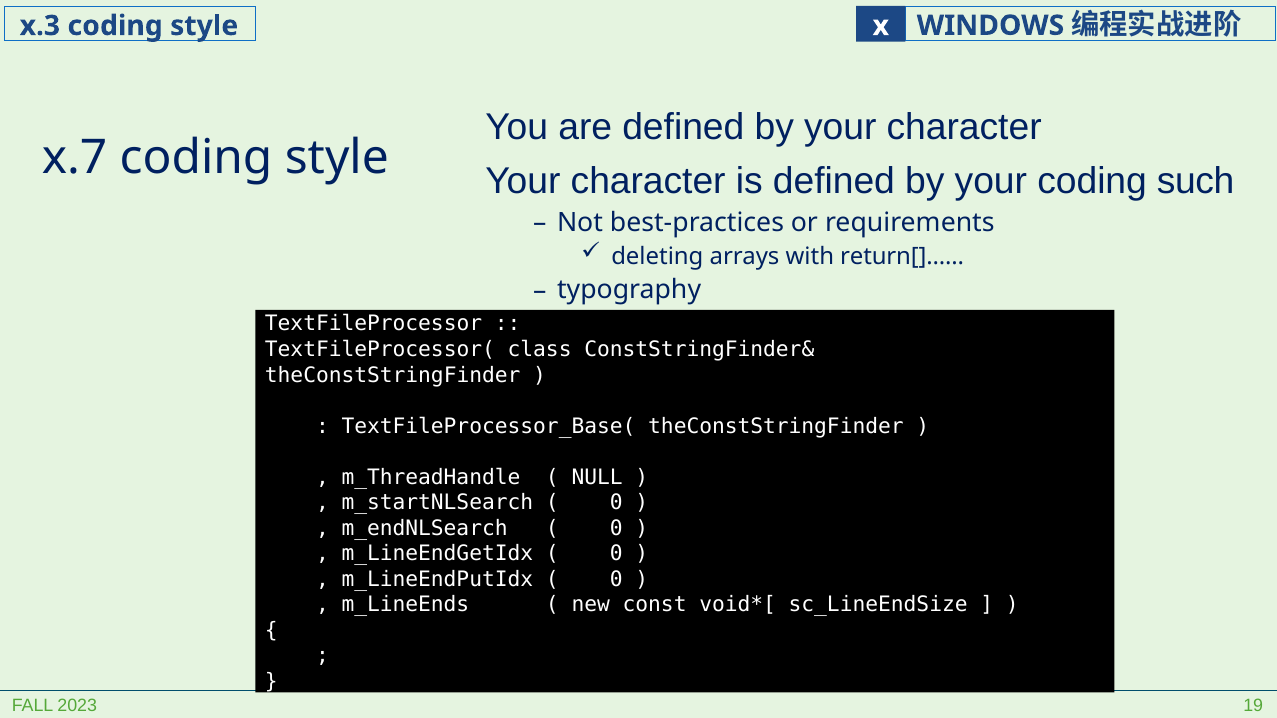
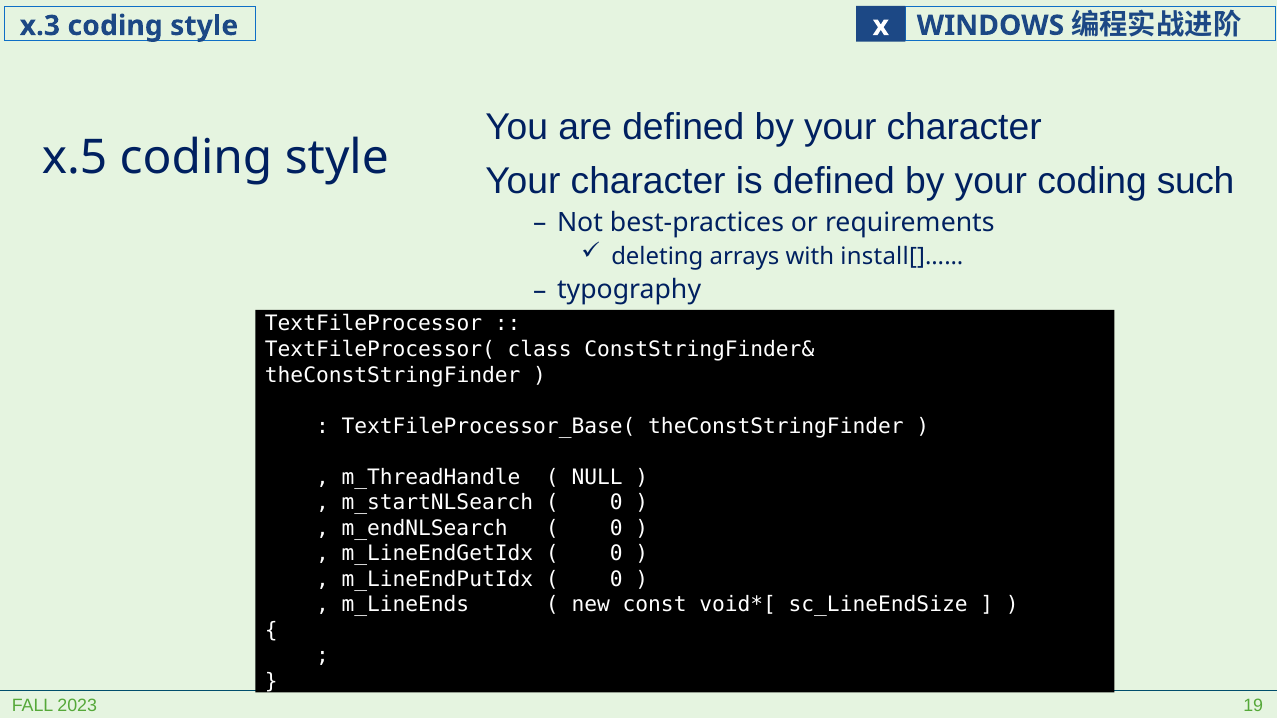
x.7: x.7 -> x.5 (75, 157)
return[]……: return[]…… -> install[]…… (902, 256)
